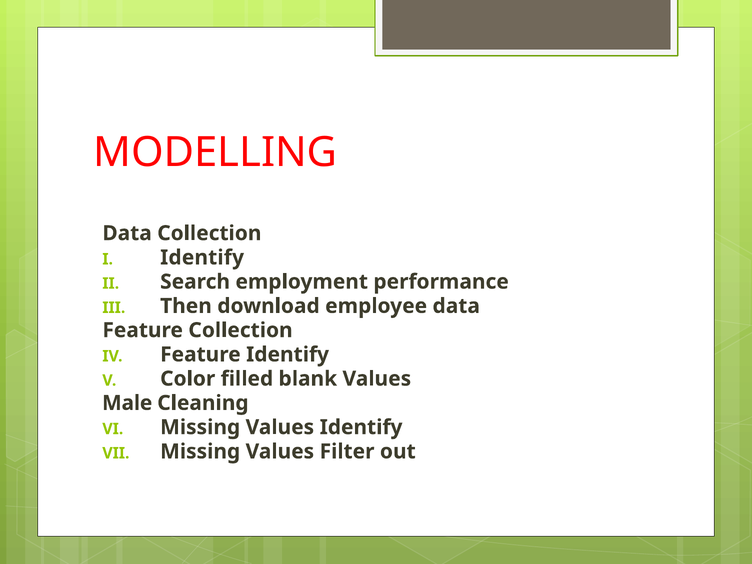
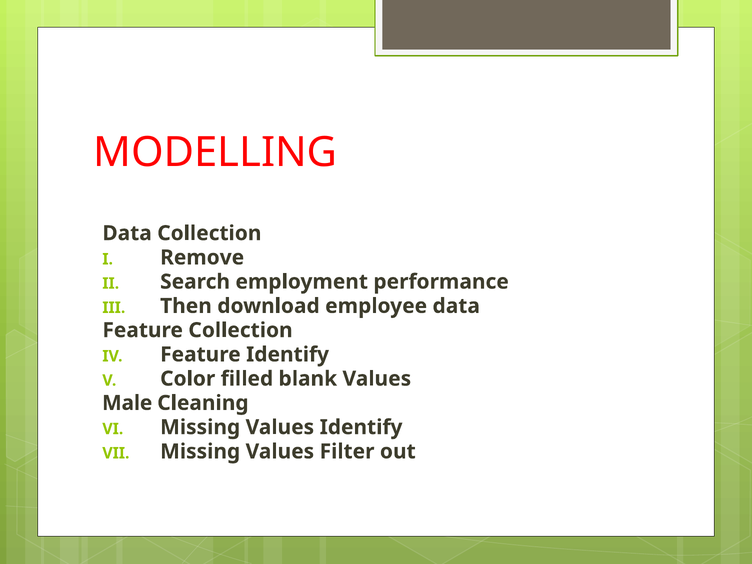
Identify: Identify -> Remove (202, 258)
